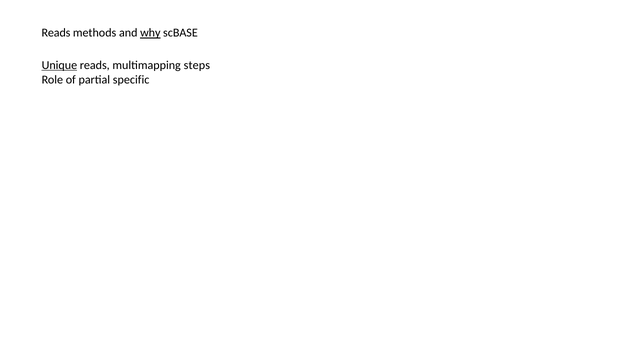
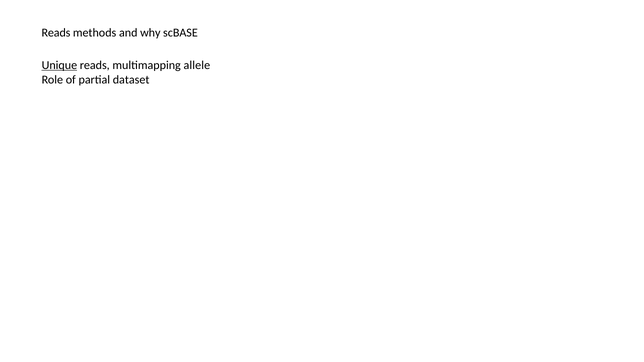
why underline: present -> none (150, 33)
steps: steps -> allele (197, 65)
specific: specific -> dataset (131, 80)
